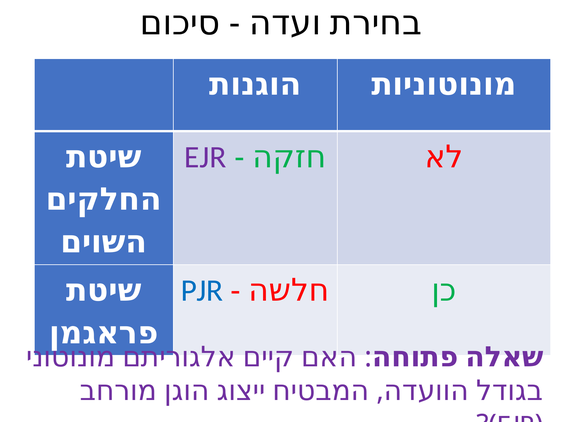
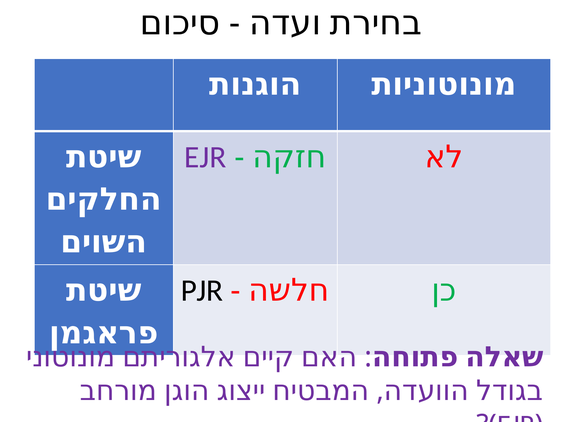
PJR colour: blue -> black (202, 290)
